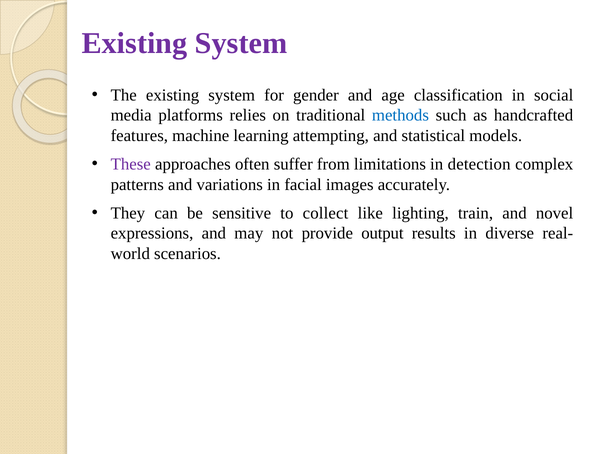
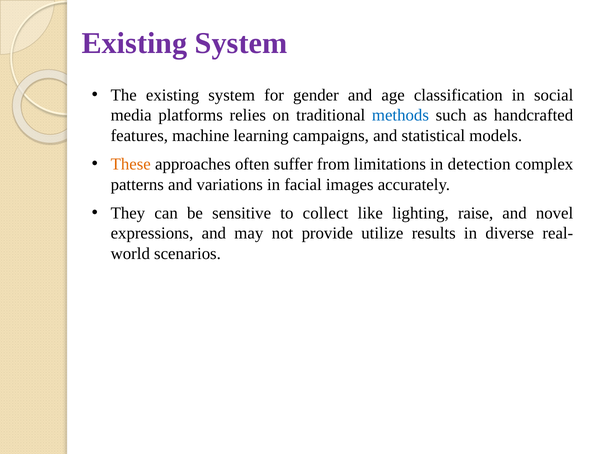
attempting: attempting -> campaigns (331, 136)
These colour: purple -> orange (131, 164)
train: train -> raise (476, 213)
output: output -> utilize (382, 233)
